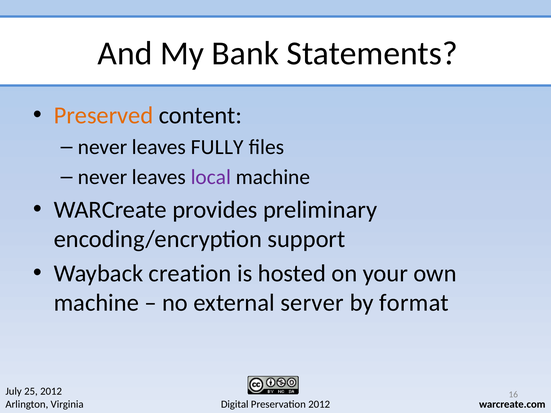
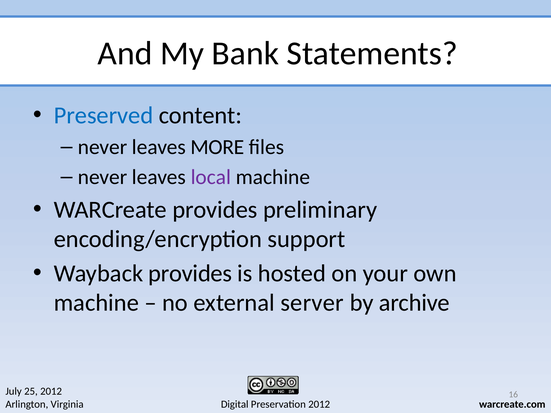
Preserved colour: orange -> blue (103, 116)
FULLY: FULLY -> MORE (217, 147)
Wayback creation: creation -> provides (190, 274)
format: format -> archive (414, 303)
